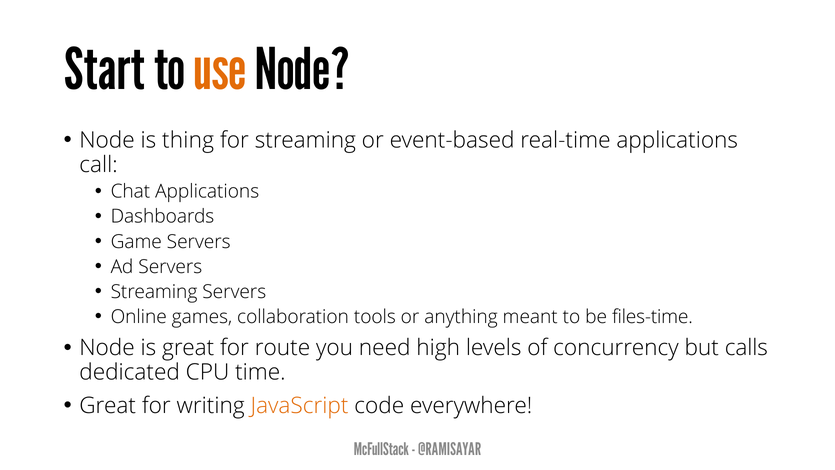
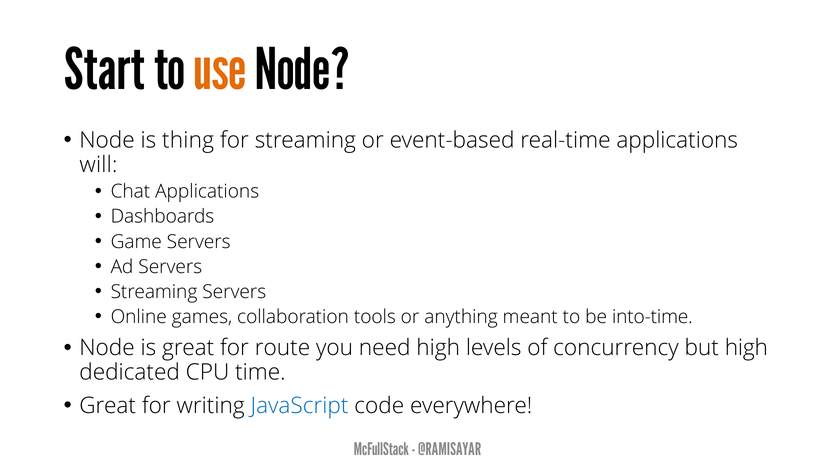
call: call -> will (98, 165)
files-time: files-time -> into-time (652, 317)
but calls: calls -> high (746, 348)
JavaScript colour: orange -> blue (300, 405)
